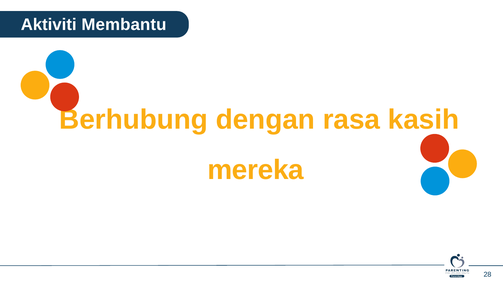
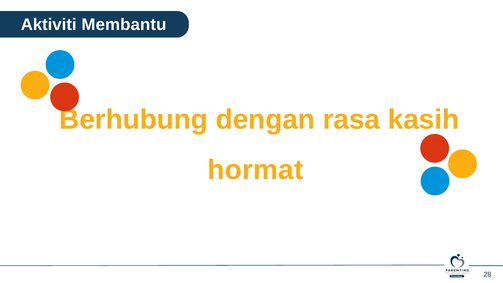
mereka: mereka -> hormat (255, 170)
